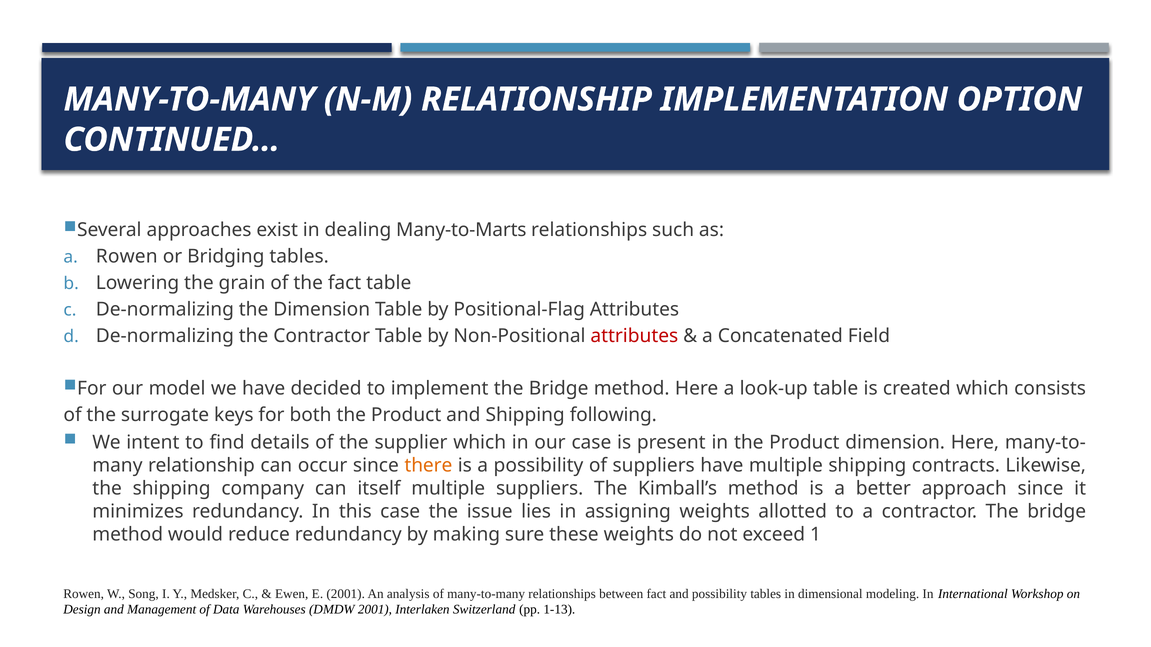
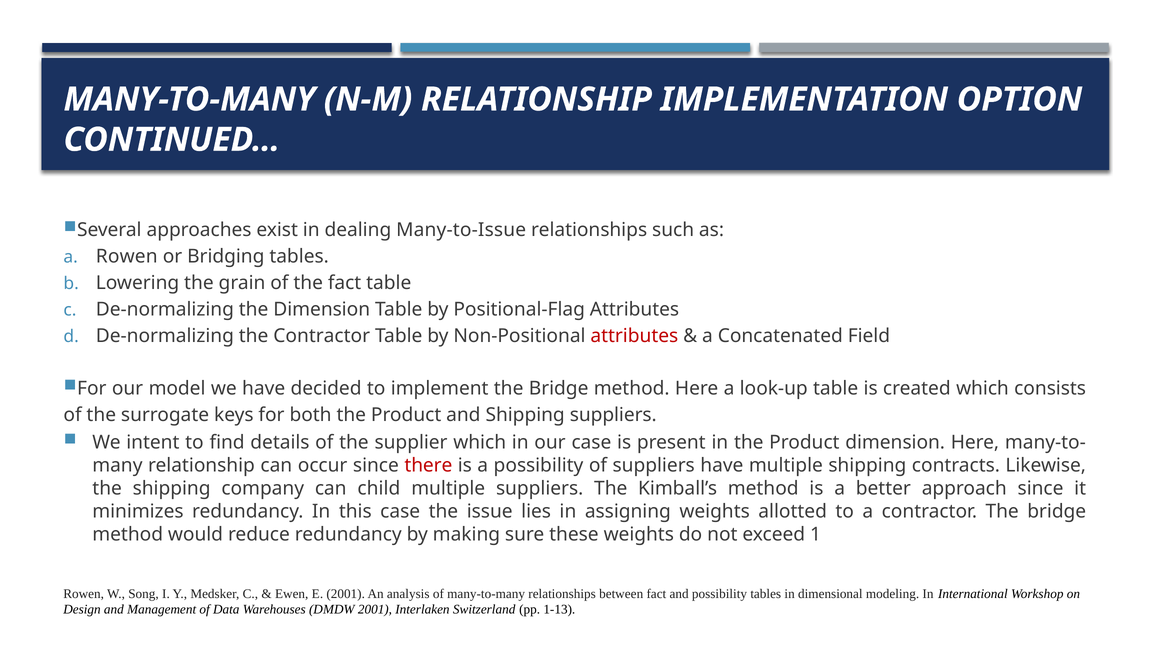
Many-to-Marts: Many-to-Marts -> Many-to-Issue (461, 230)
Shipping following: following -> suppliers (613, 415)
there colour: orange -> red (428, 466)
itself: itself -> child (379, 489)
